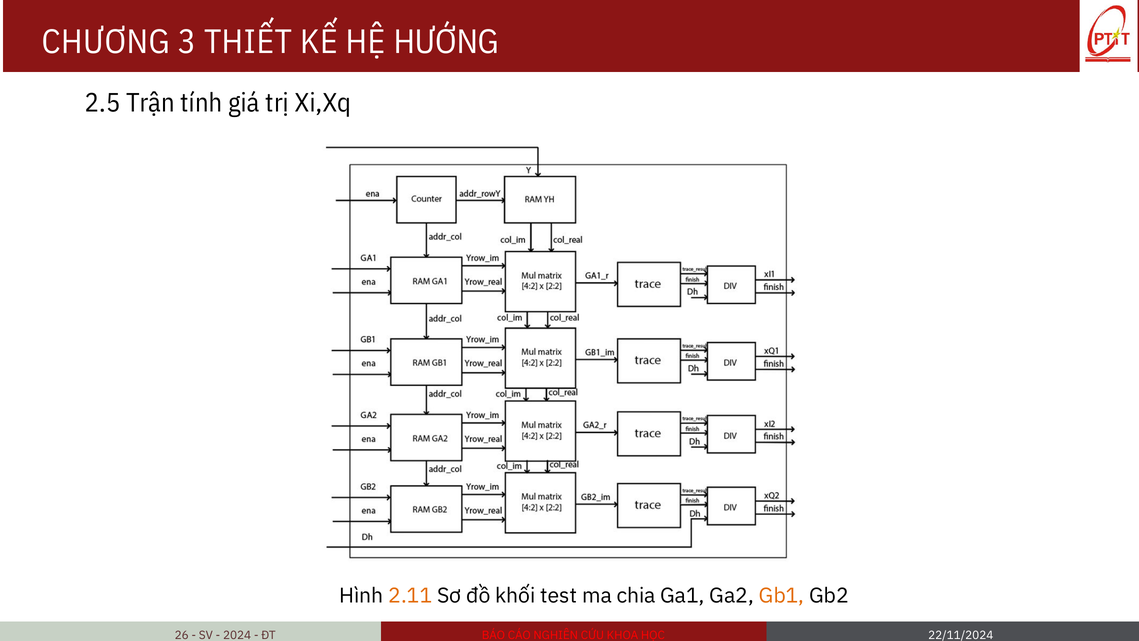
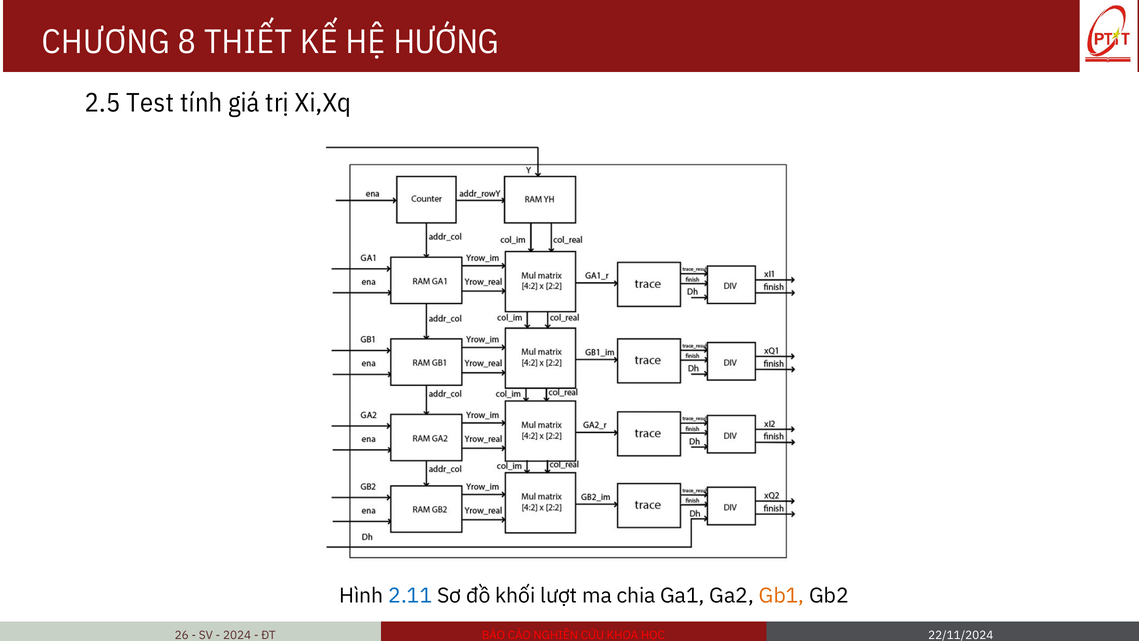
3: 3 -> 8 (187, 42)
Trận: Trận -> Test (150, 103)
2.11 colour: orange -> blue (410, 595)
test: test -> lượt (559, 595)
